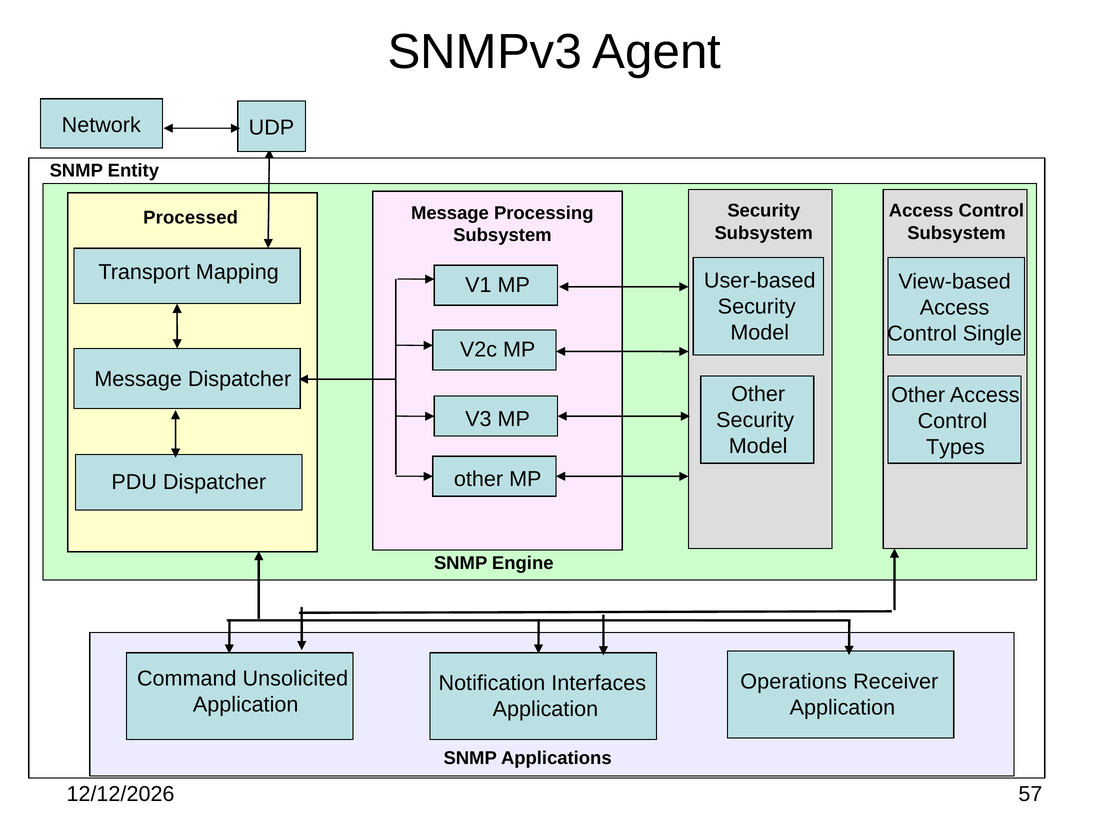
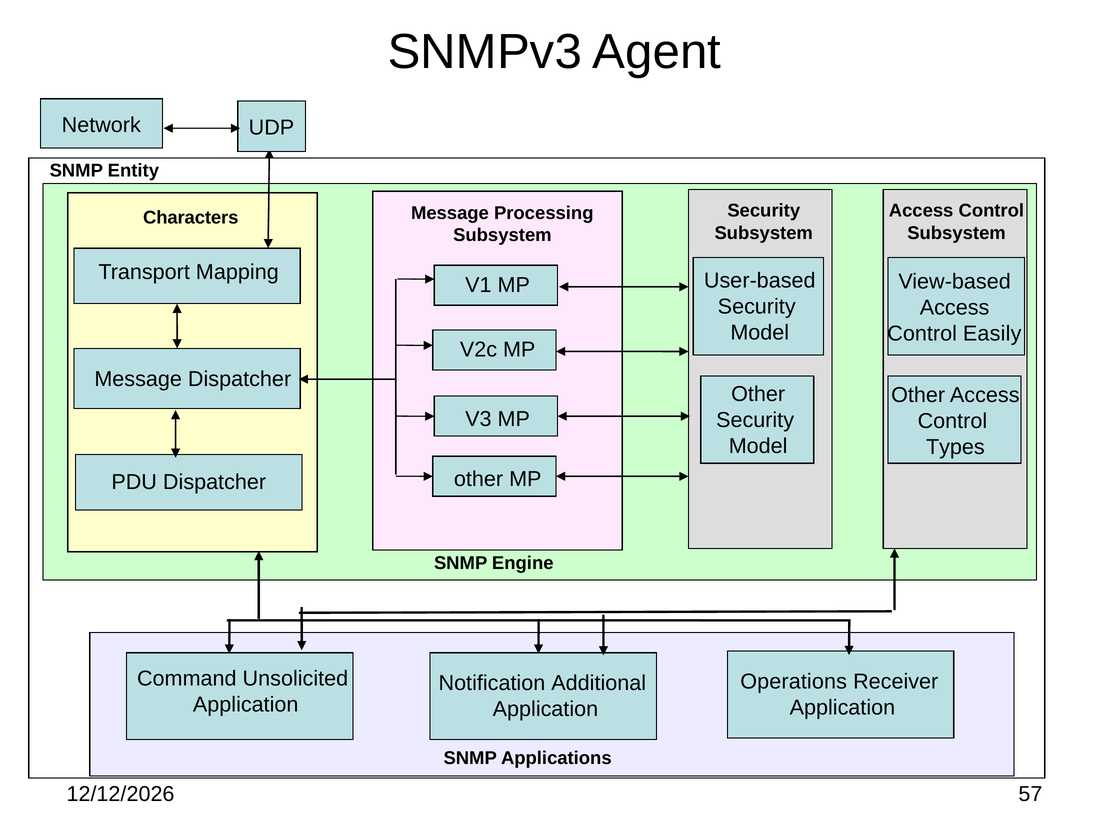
Processed: Processed -> Characters (191, 218)
Single: Single -> Easily (992, 334)
Interfaces: Interfaces -> Additional (599, 683)
